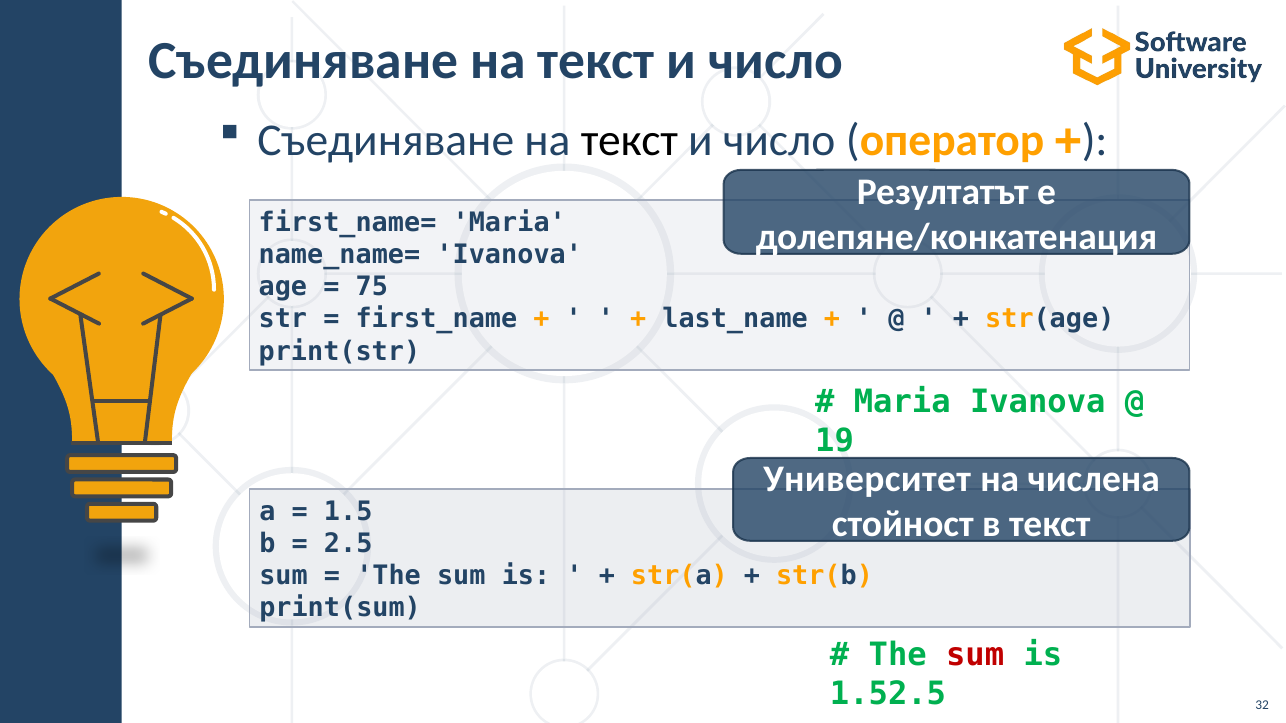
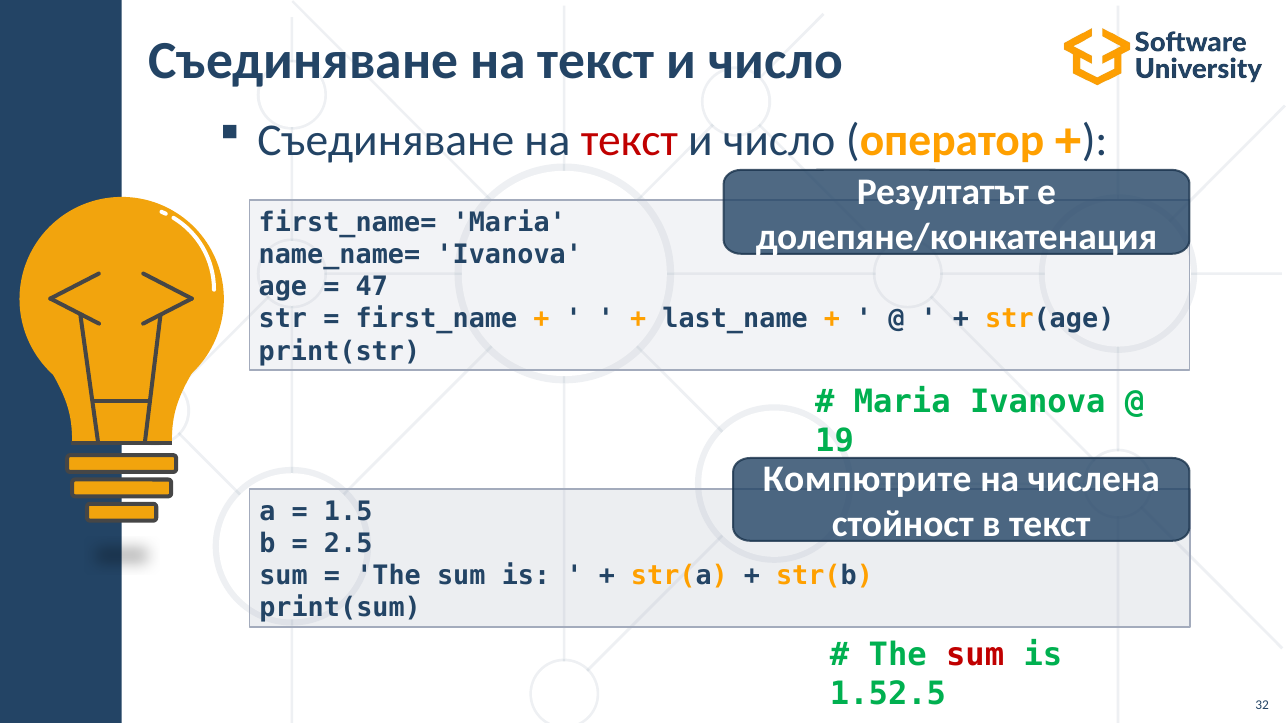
текст colour: black -> red (629, 141)
75: 75 -> 47 (372, 287)
Университет: Университет -> Компютрите (867, 480)
